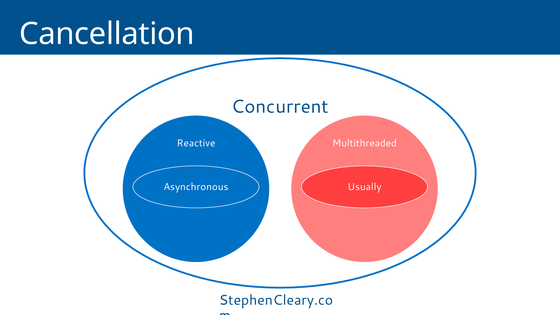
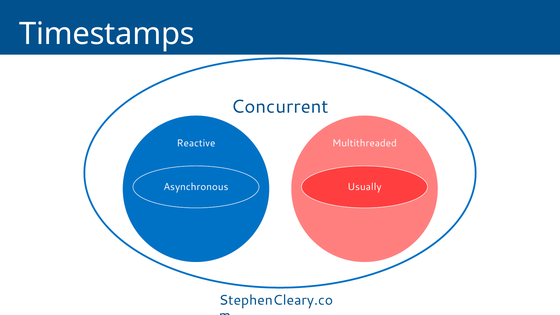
Cancellation: Cancellation -> Timestamps (107, 34)
